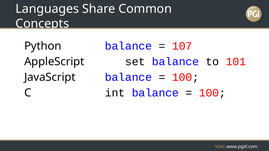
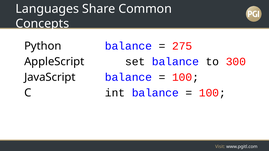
107: 107 -> 275 (182, 46)
101: 101 -> 300 (236, 62)
